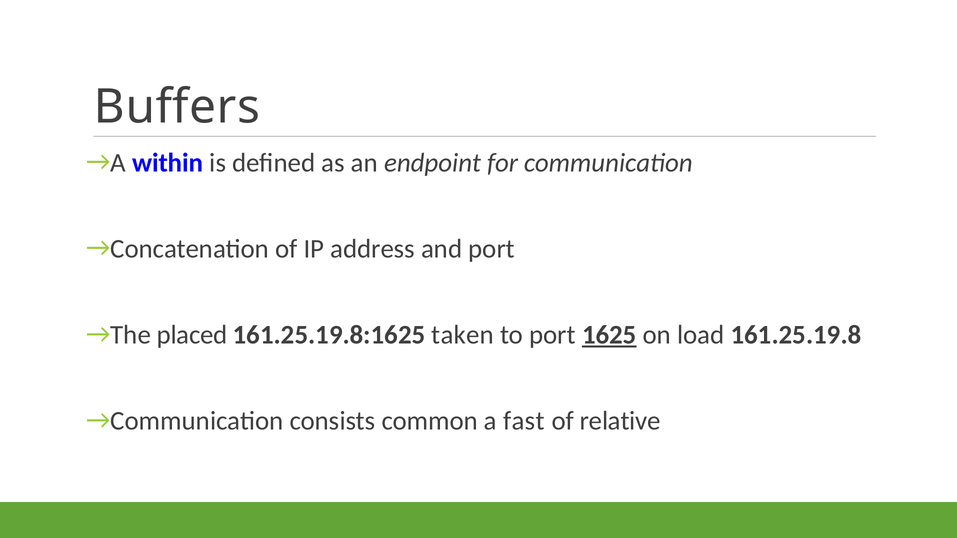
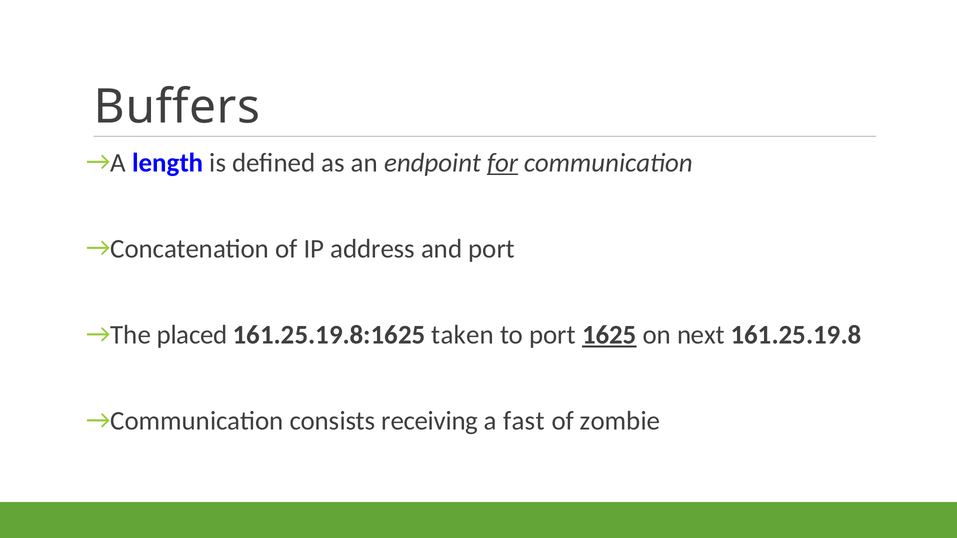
within: within -> length (168, 163)
for underline: none -> present (502, 163)
load: load -> next (701, 335)
common: common -> receiving (430, 421)
relative: relative -> zombie (620, 421)
